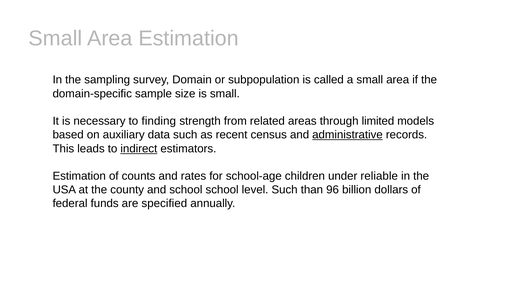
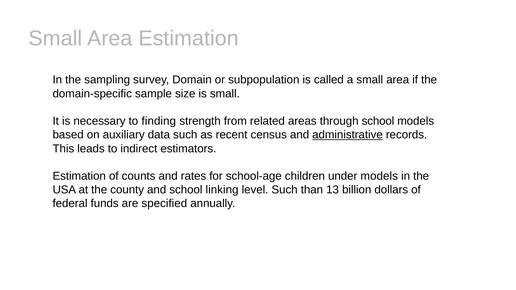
through limited: limited -> school (378, 121)
indirect underline: present -> none (139, 149)
under reliable: reliable -> models (379, 176)
school school: school -> linking (222, 190)
96: 96 -> 13 (333, 190)
